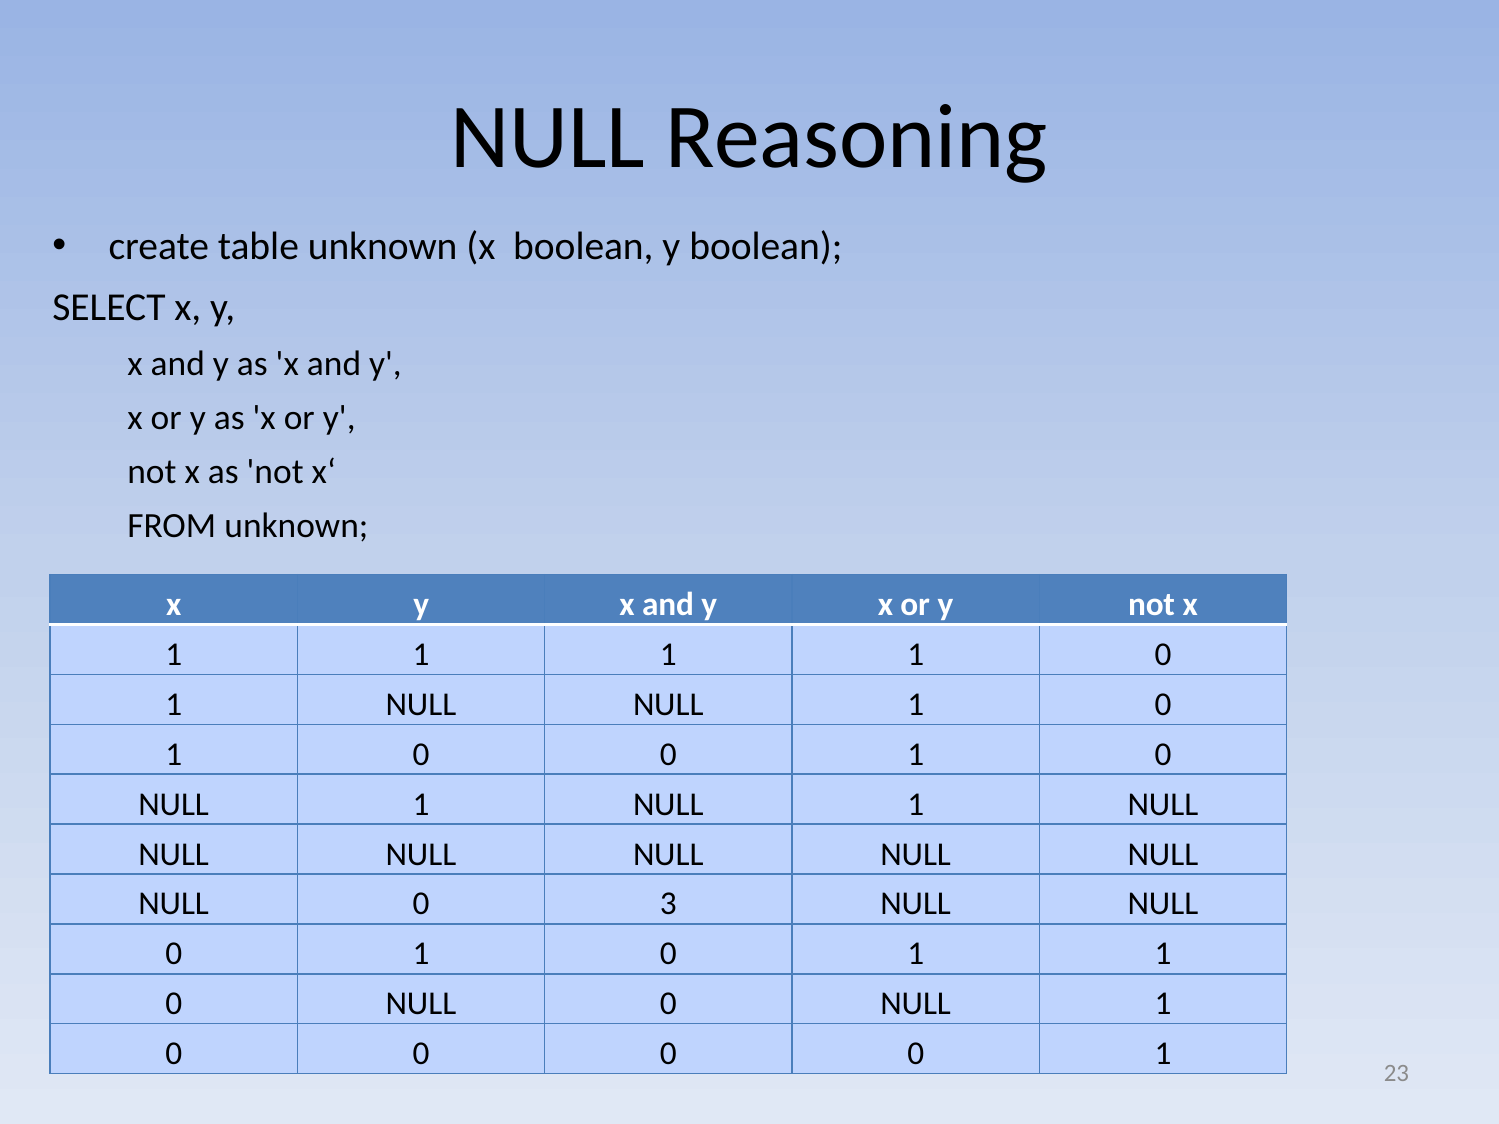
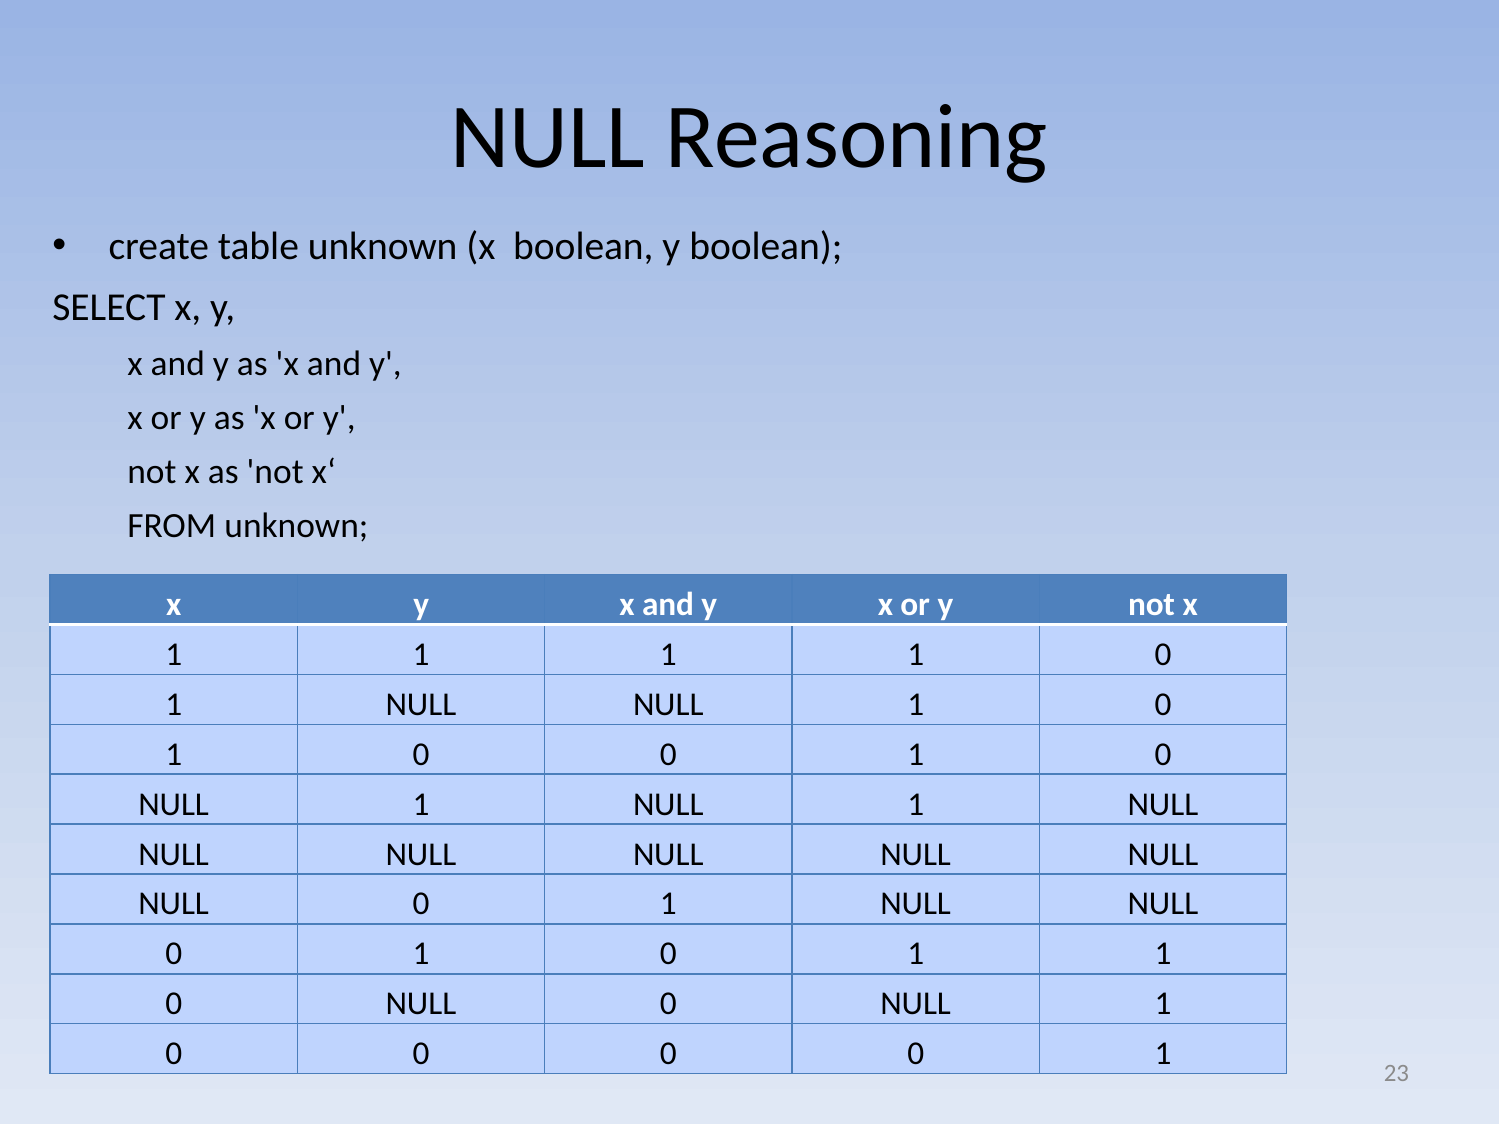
3: 3 -> 1 (668, 904)
